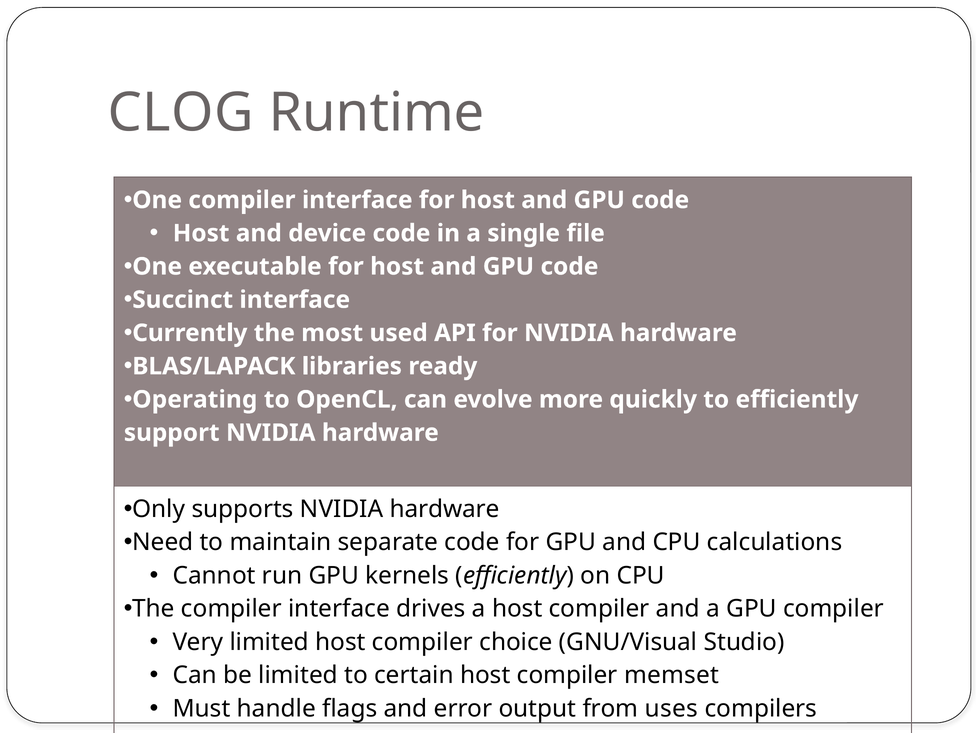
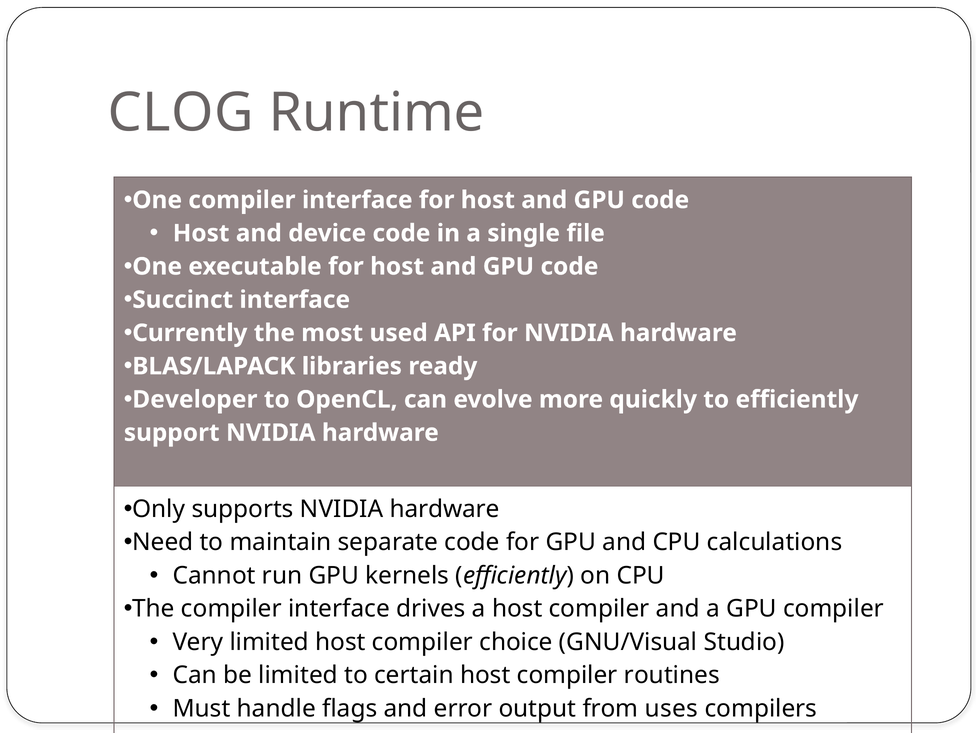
Operating: Operating -> Developer (195, 400)
memset: memset -> routines (672, 676)
